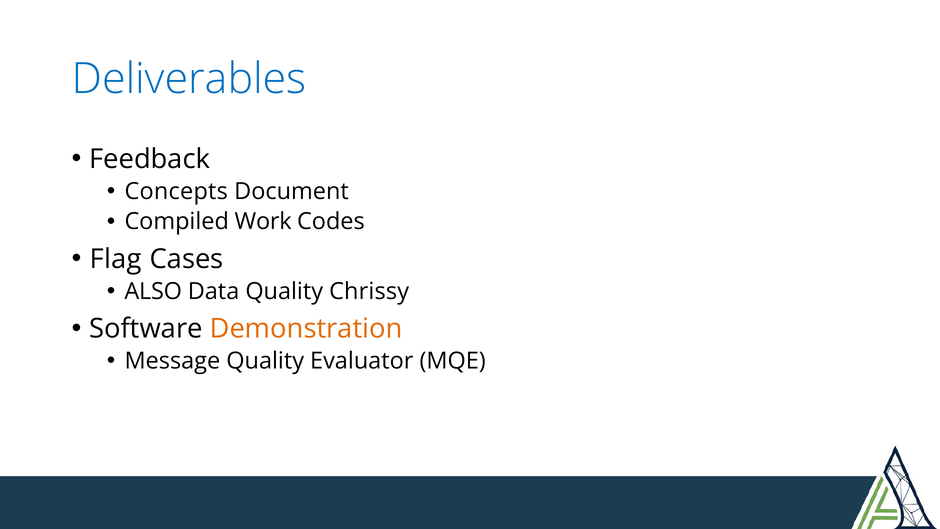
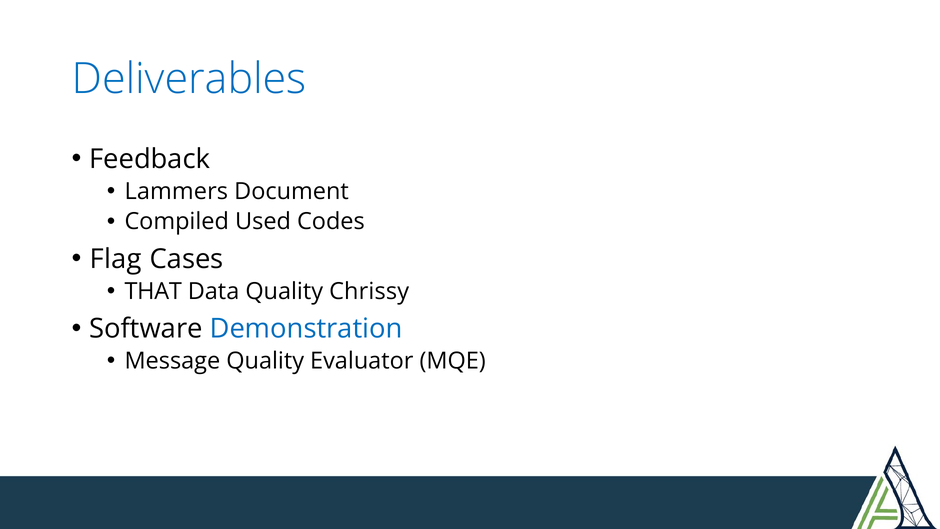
Concepts: Concepts -> Lammers (176, 191)
Work: Work -> Used (263, 222)
ALSO: ALSO -> THAT (153, 291)
Demonstration colour: orange -> blue (306, 329)
